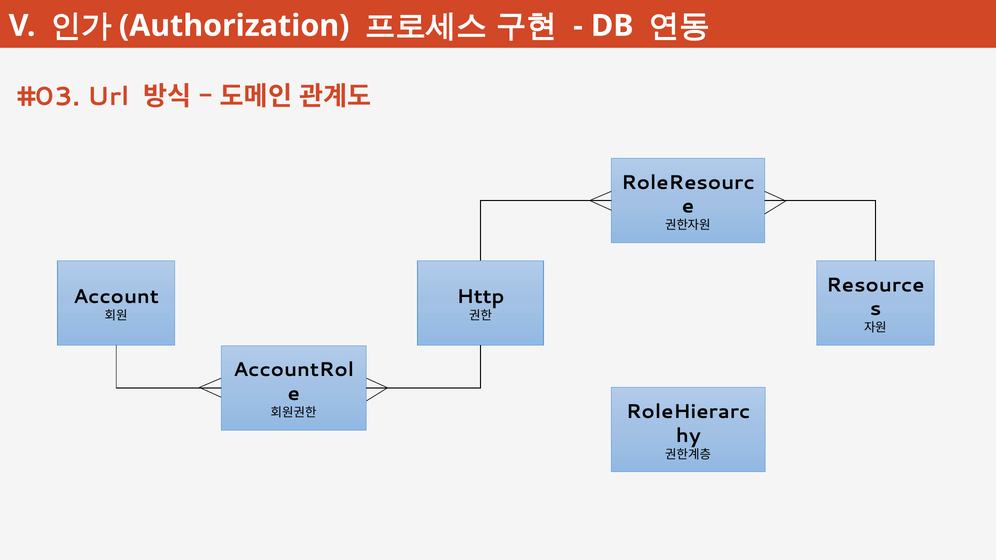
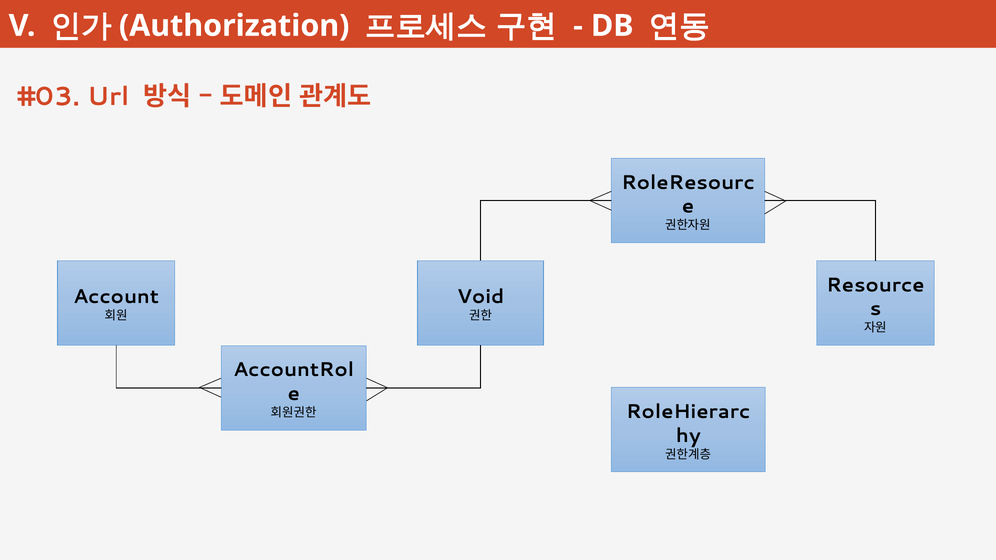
Http: Http -> Void (481, 297)
